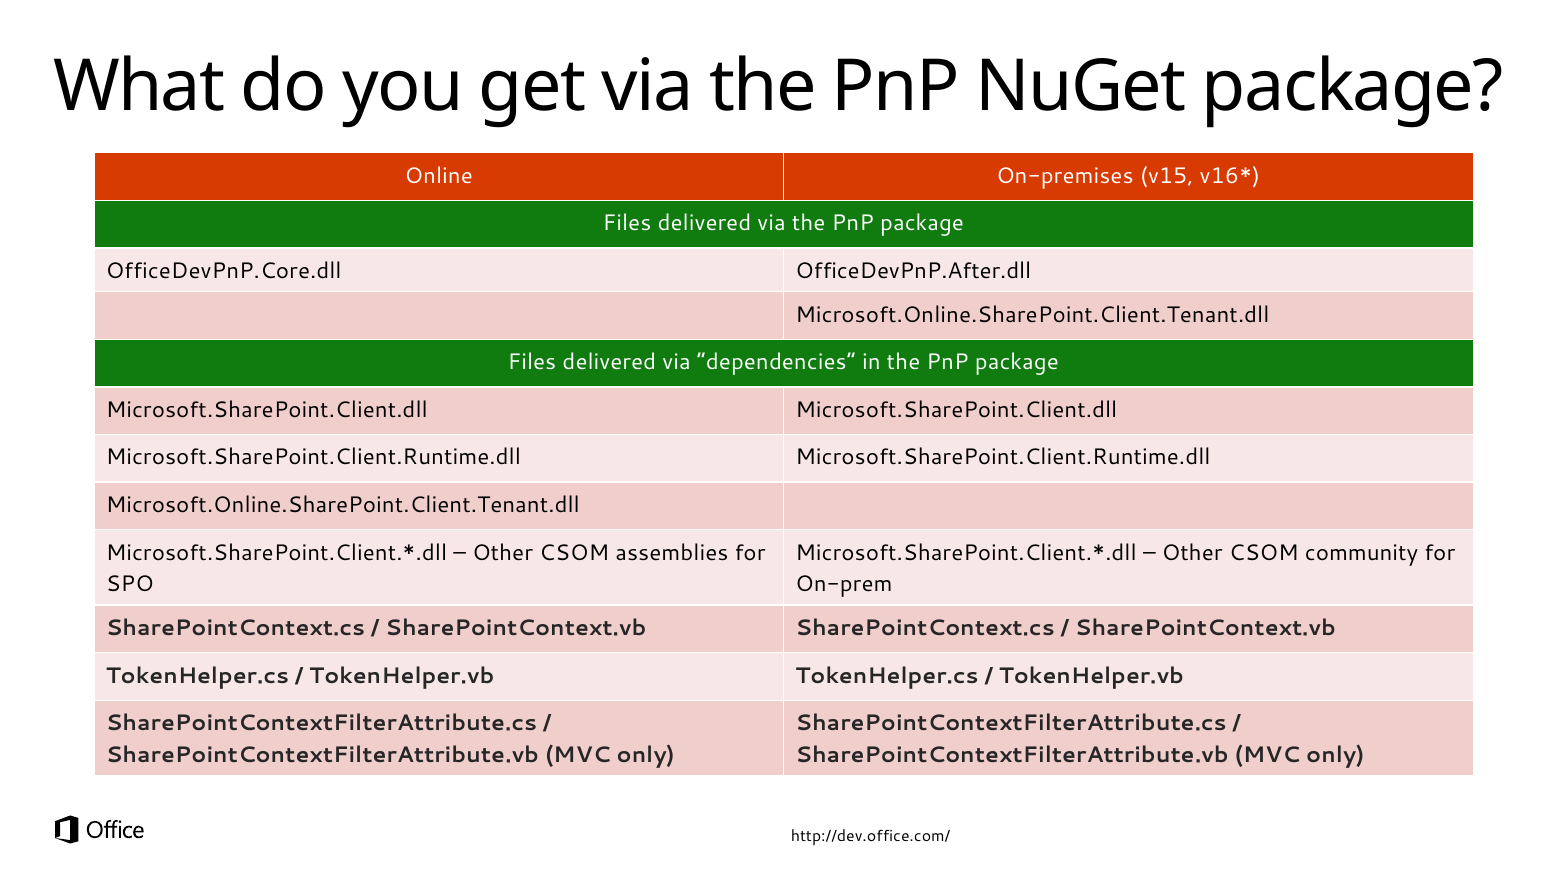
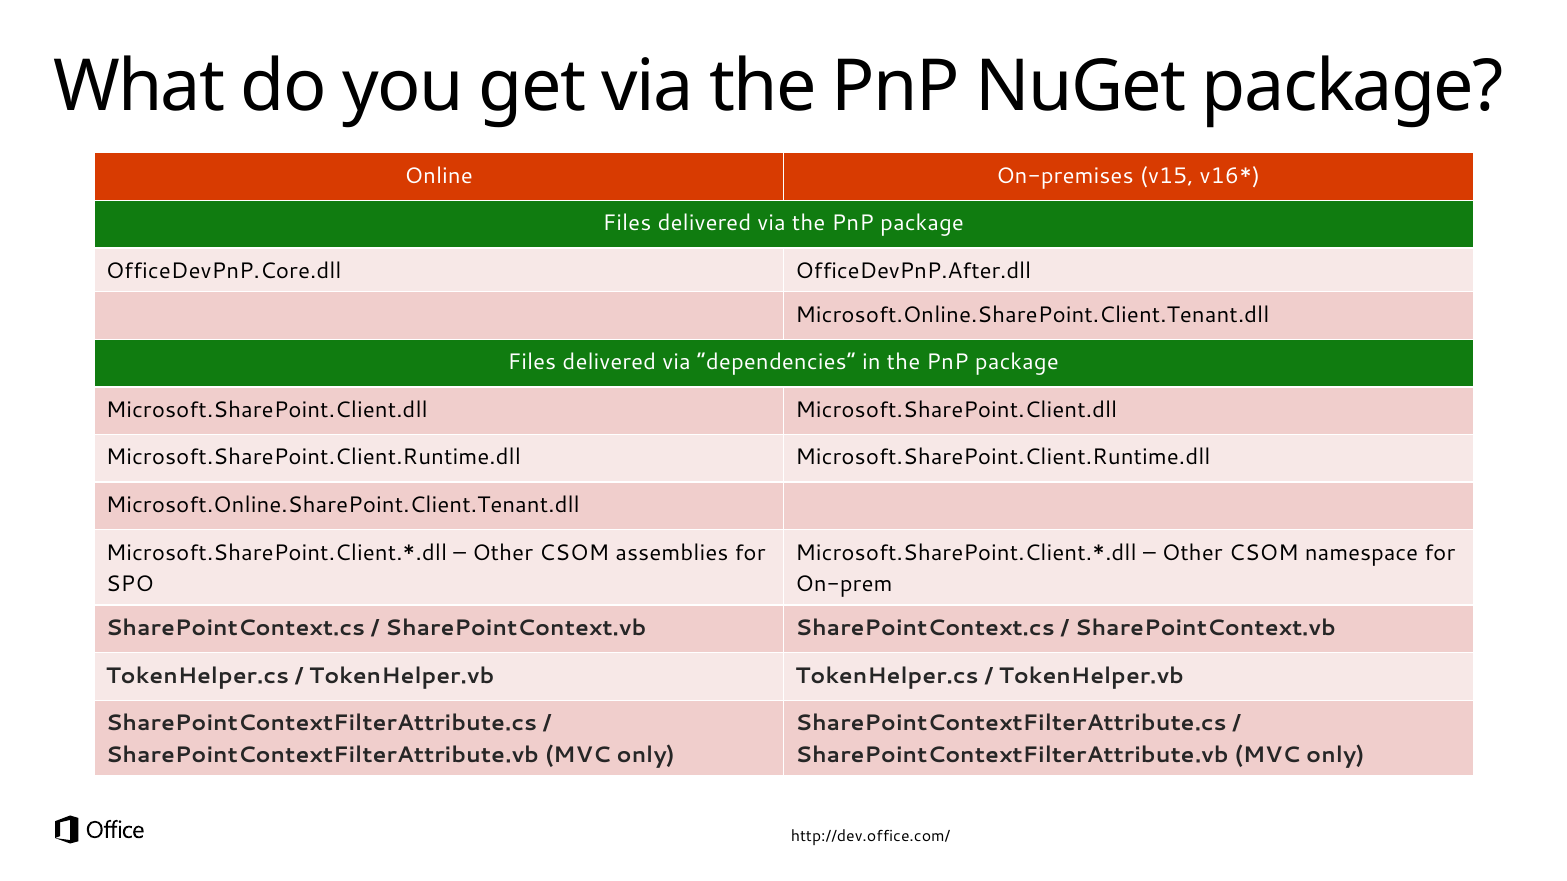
community: community -> namespace (1362, 553)
